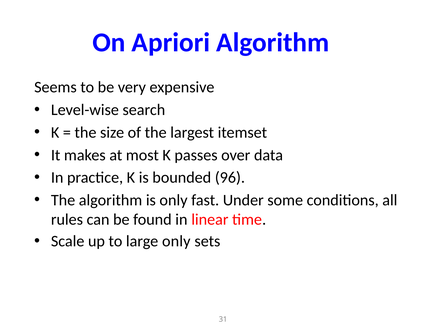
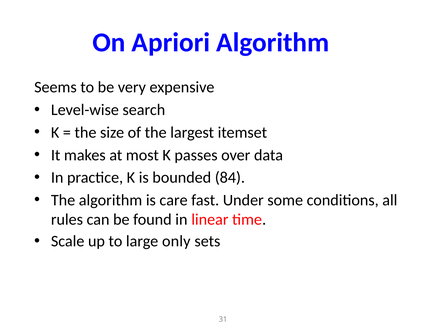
96: 96 -> 84 (230, 177)
is only: only -> care (174, 200)
